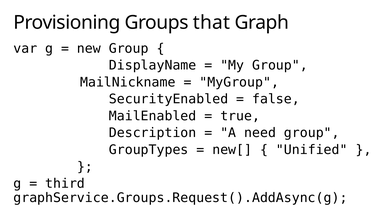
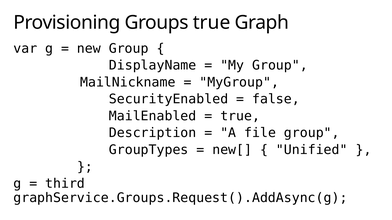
Groups that: that -> true (212, 22)
need: need -> file (260, 133)
